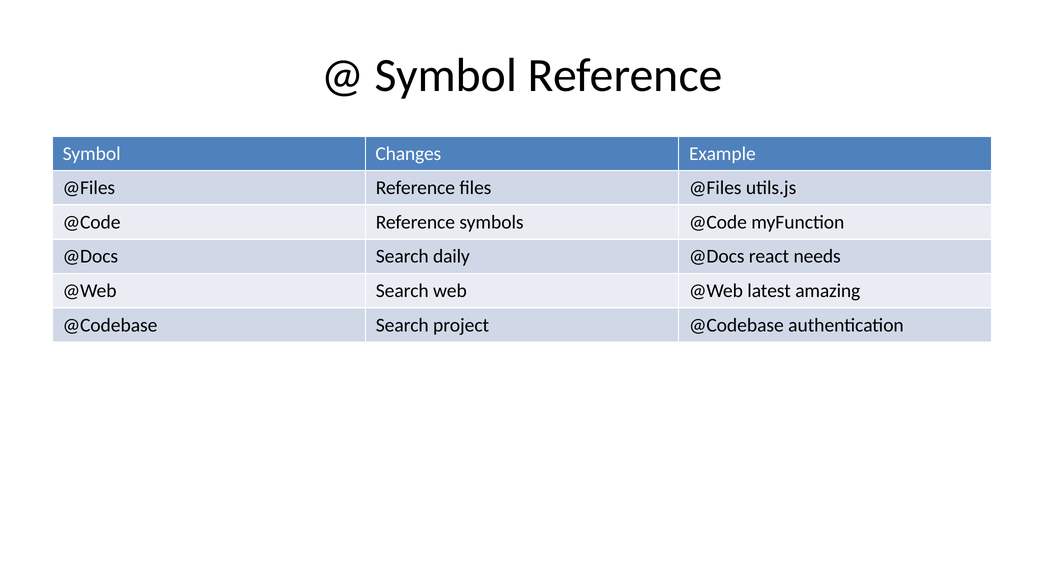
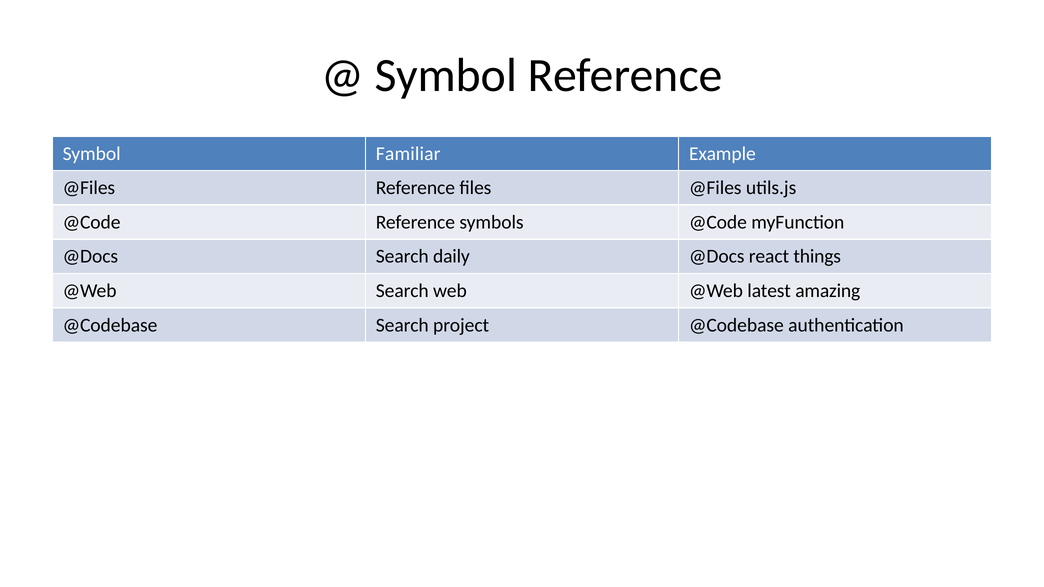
Changes: Changes -> Familiar (408, 154)
needs: needs -> things (817, 257)
